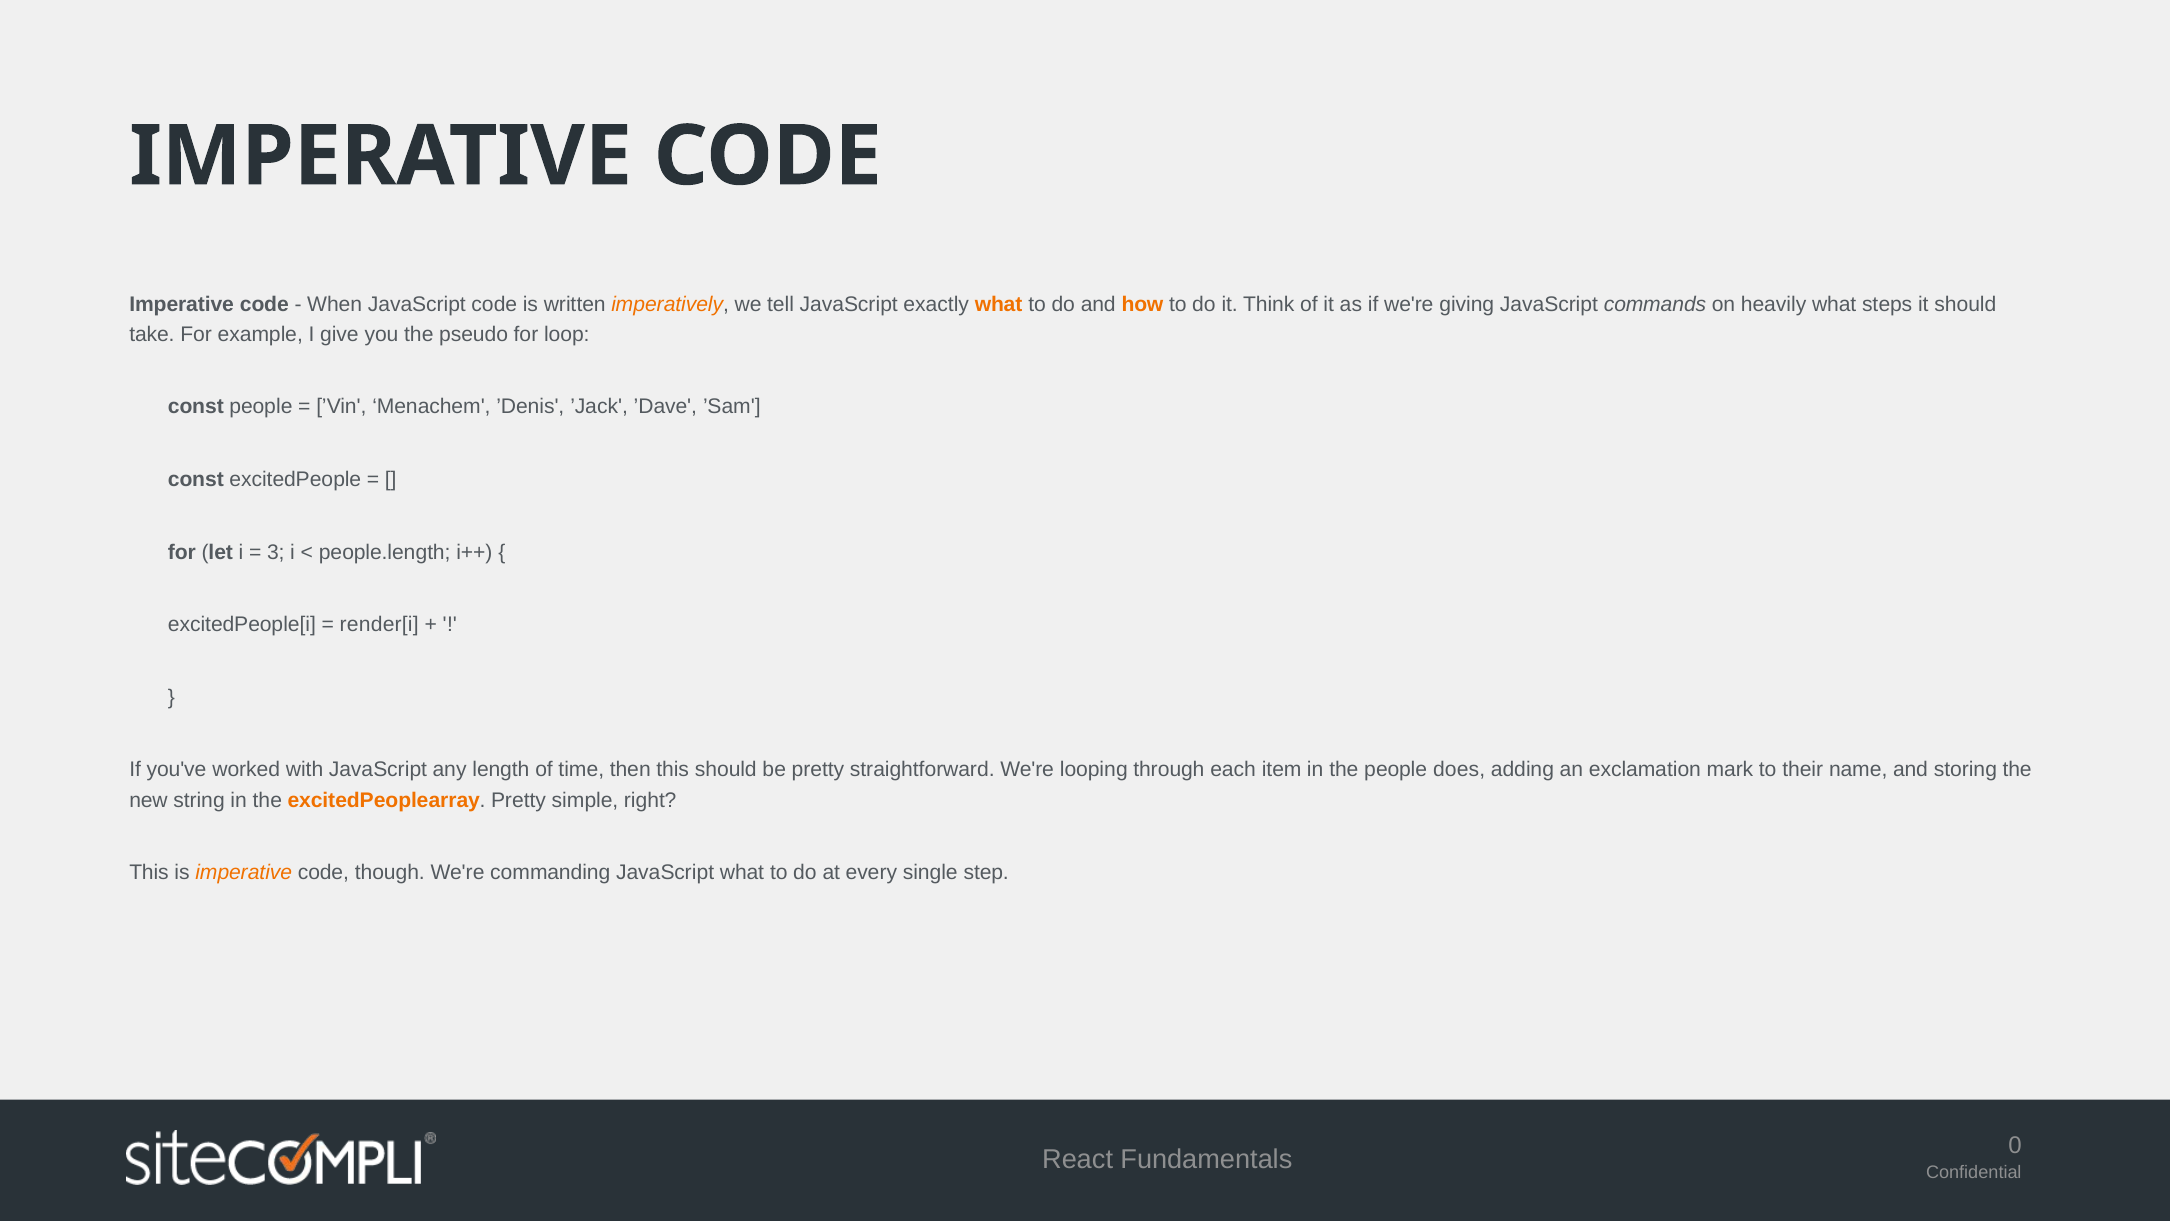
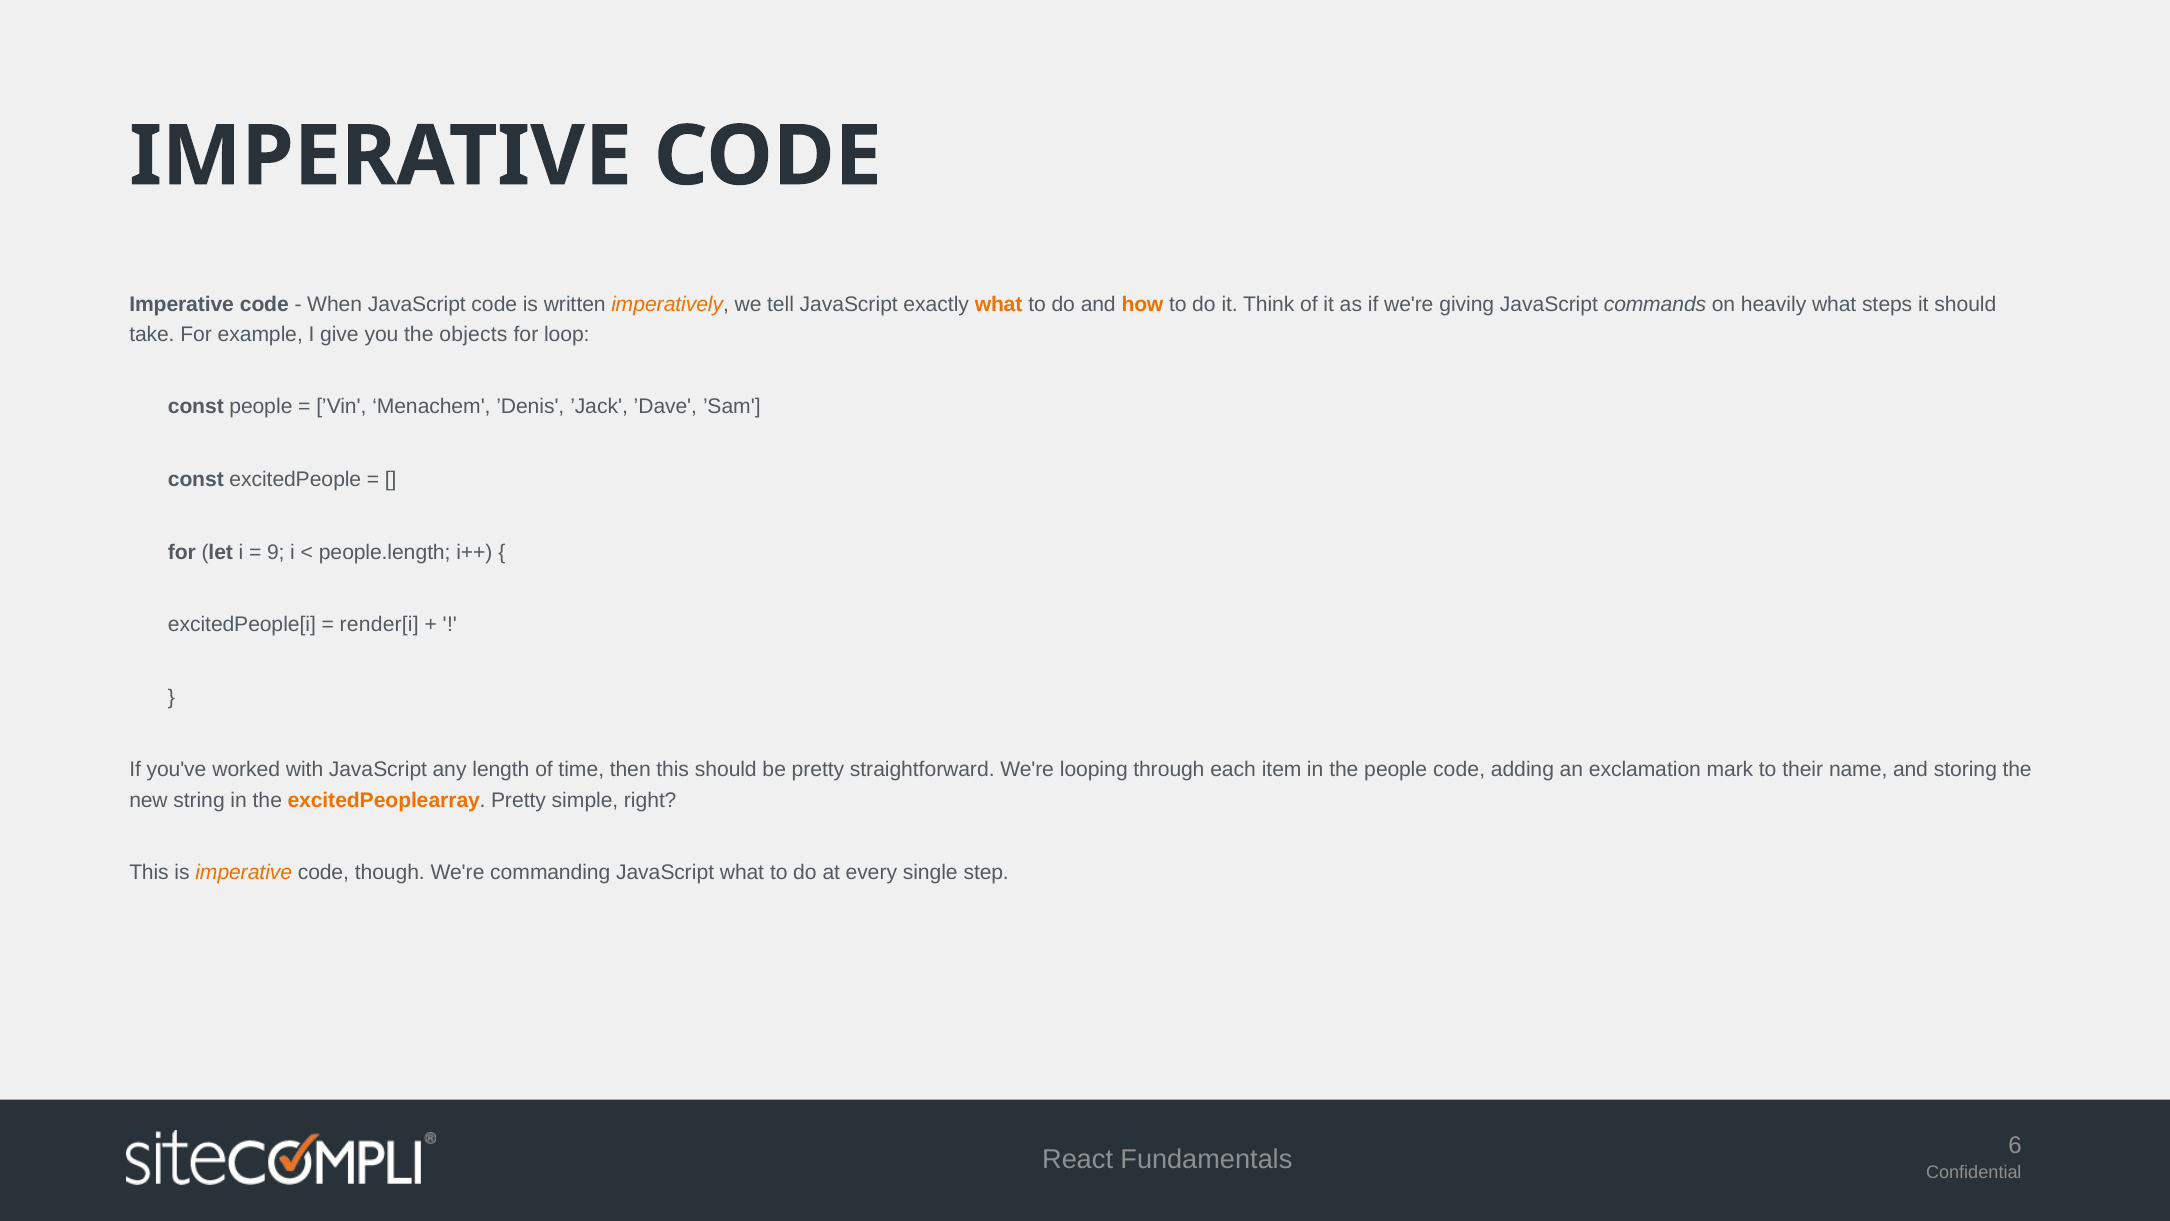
pseudo: pseudo -> objects (473, 334)
3: 3 -> 9 (276, 552)
people does: does -> code (1459, 770)
0: 0 -> 6 (2015, 1146)
